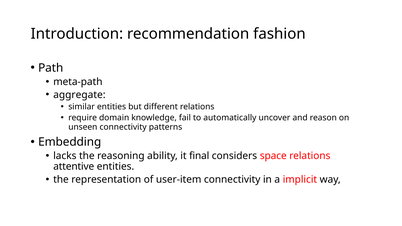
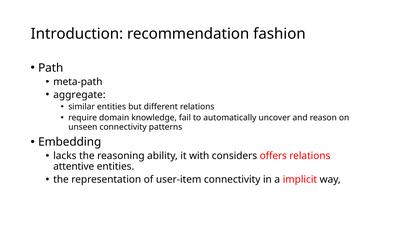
final: final -> with (199, 156)
space: space -> offers (273, 156)
